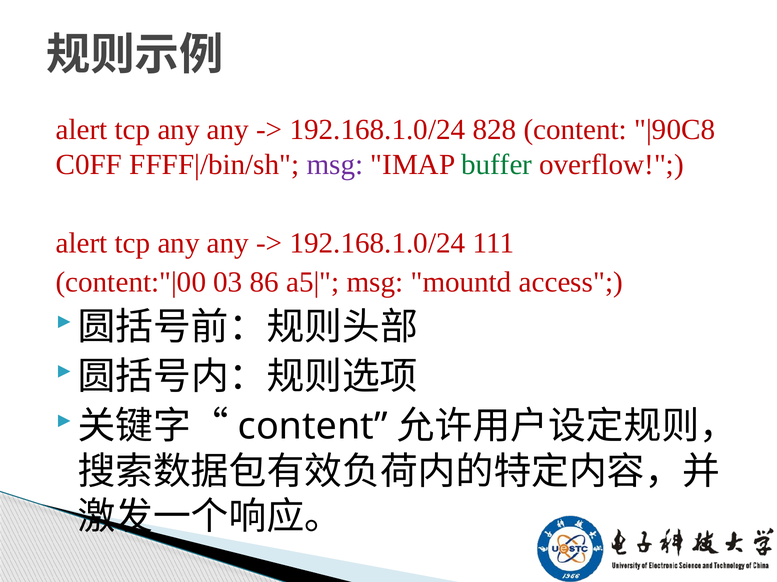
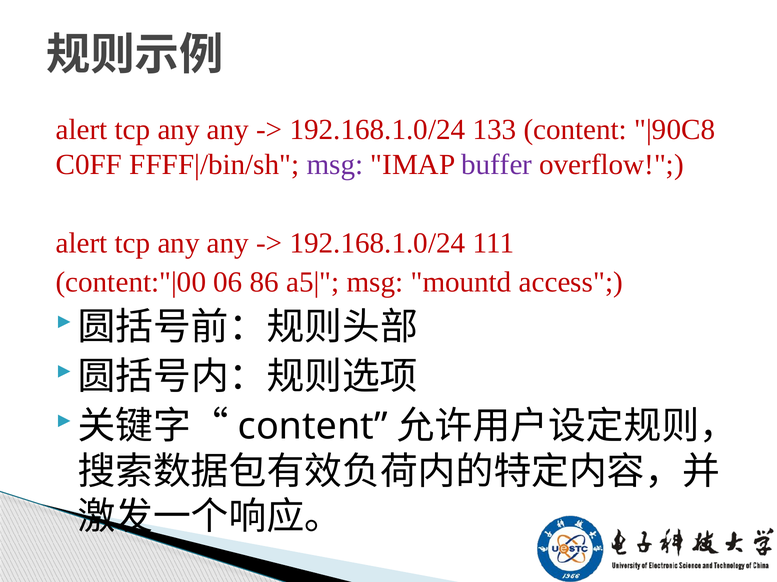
828: 828 -> 133 (494, 130)
buffer colour: green -> purple (497, 165)
03: 03 -> 06 (228, 283)
